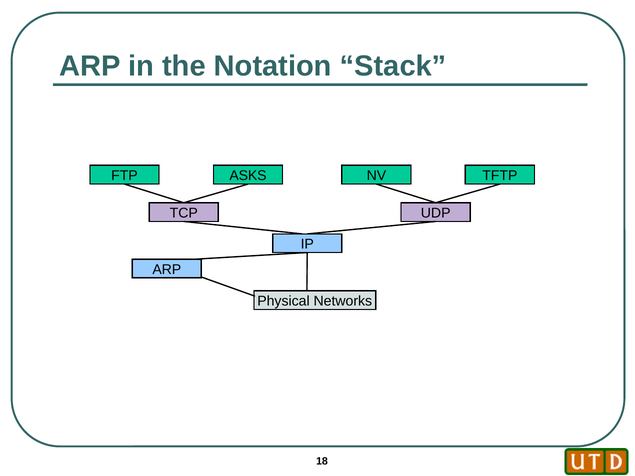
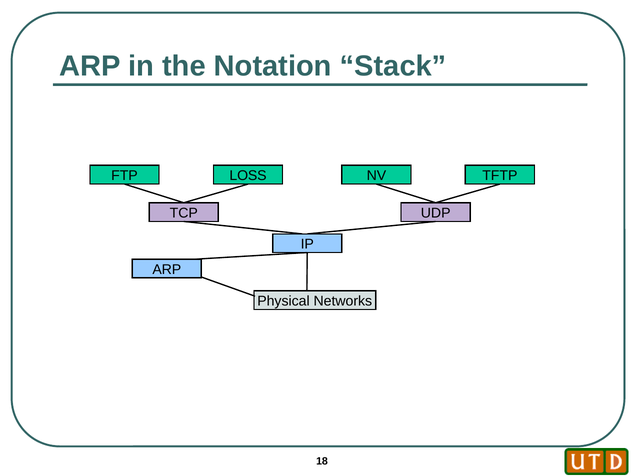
ASKS: ASKS -> LOSS (248, 176)
